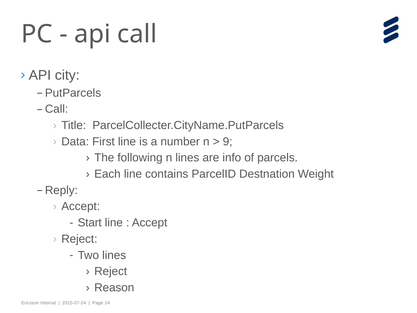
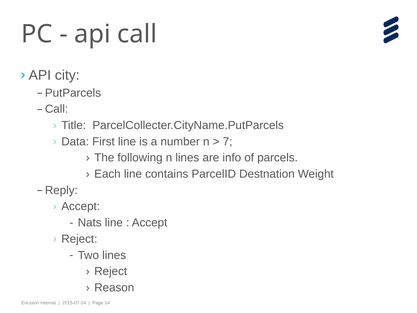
9: 9 -> 7 (228, 141)
Start: Start -> Nats (90, 223)
